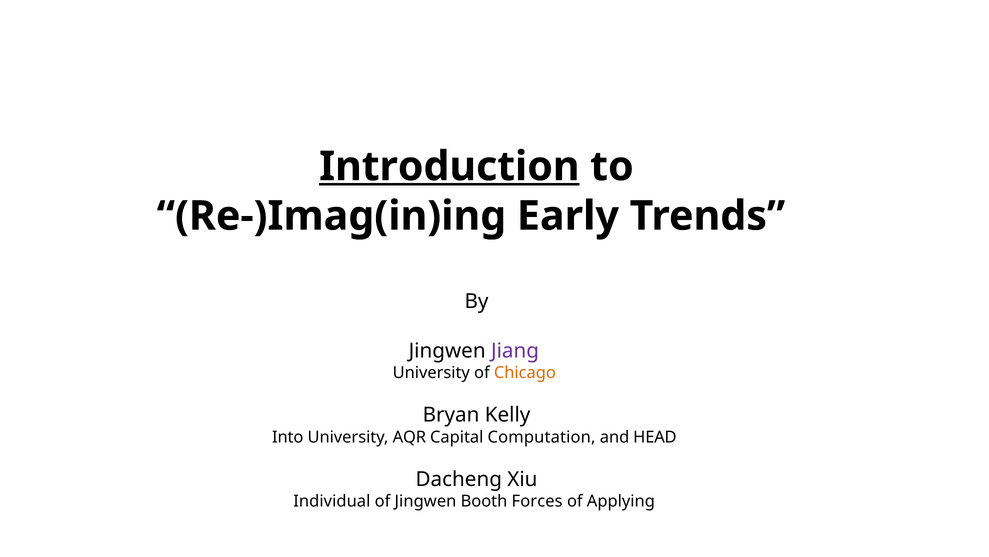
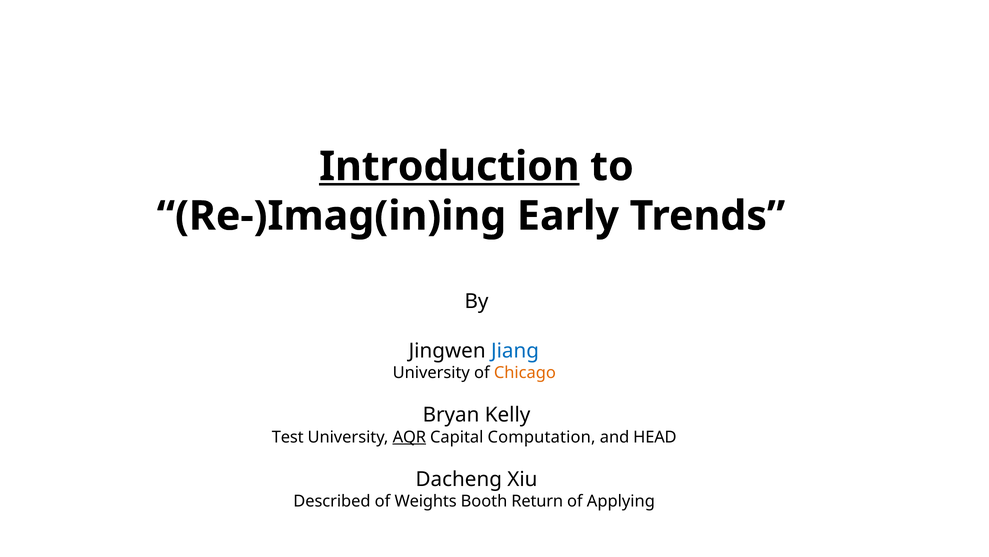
Jiang colour: purple -> blue (515, 350)
Into: Into -> Test (288, 437)
AQR underline: none -> present (409, 437)
Individual: Individual -> Described (332, 501)
of Jingwen: Jingwen -> Weights (426, 501)
Forces: Forces -> Return (537, 501)
